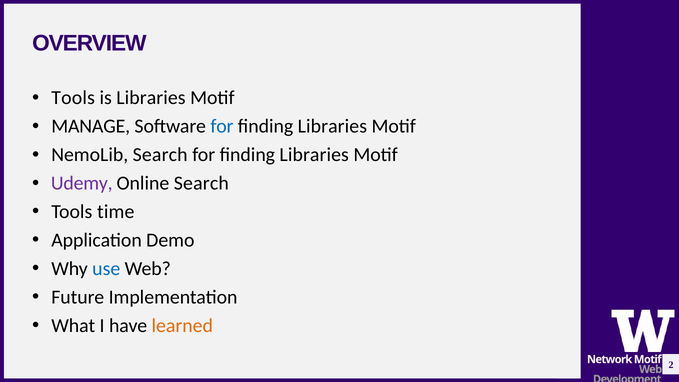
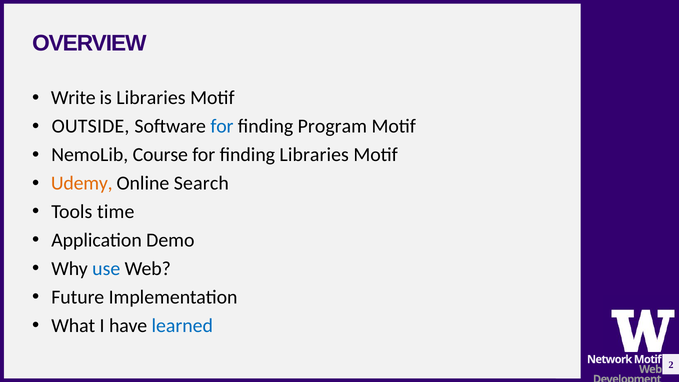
Tools: Tools -> Write (73, 98)
MANAGE: MANAGE -> OUTSIDE (91, 126)
Libraries: Libraries -> Program (332, 126)
NemoLib Search: Search -> Course (160, 155)
Udemy colour: purple -> orange (82, 183)
learned colour: orange -> blue (182, 326)
